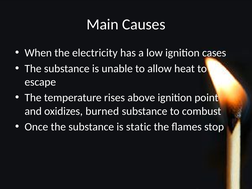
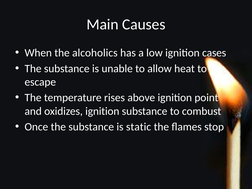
electricity: electricity -> alcoholics (95, 53)
oxidizes burned: burned -> ignition (102, 111)
